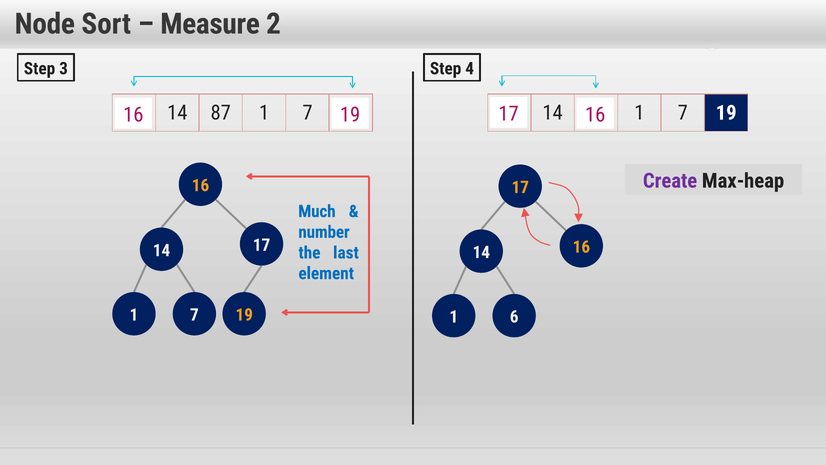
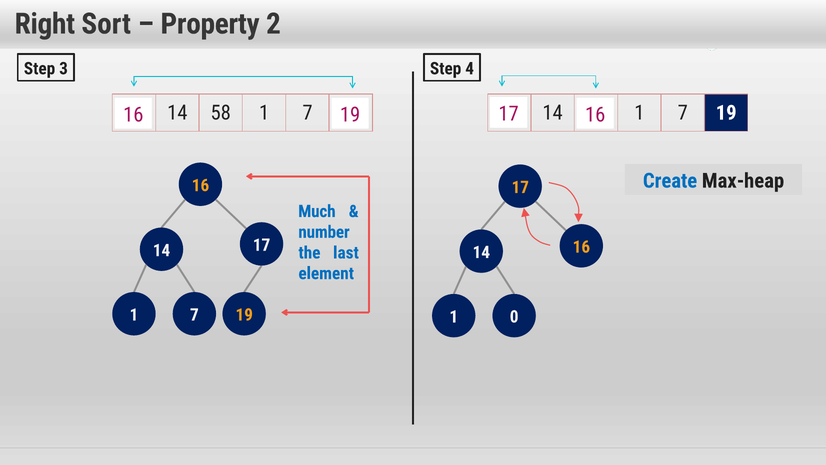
Node: Node -> Right (45, 24)
Measure: Measure -> Property (210, 24)
87: 87 -> 58 (221, 113)
Create colour: purple -> blue (670, 181)
6: 6 -> 0 (514, 317)
